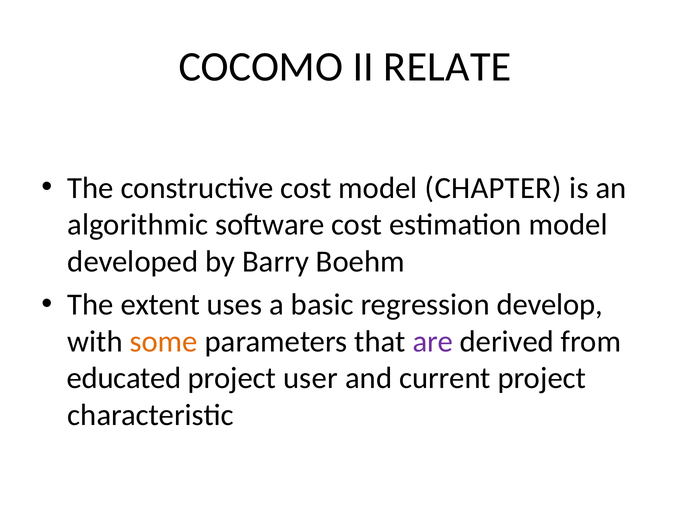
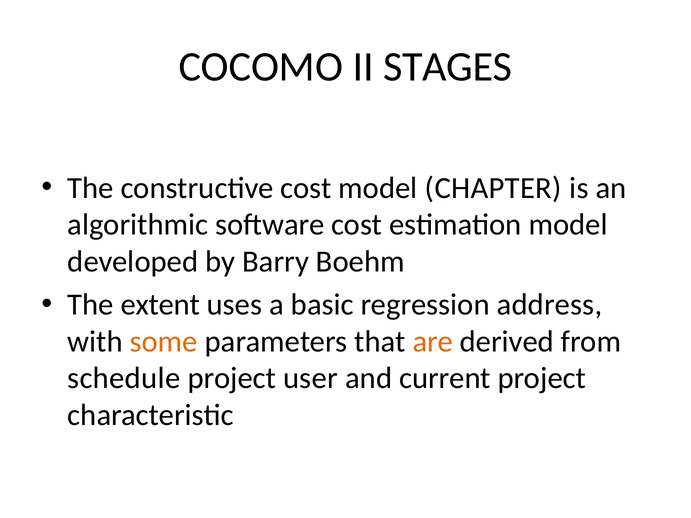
RELATE: RELATE -> STAGES (448, 67)
develop: develop -> address (550, 305)
are colour: purple -> orange (433, 342)
educated: educated -> schedule (124, 378)
